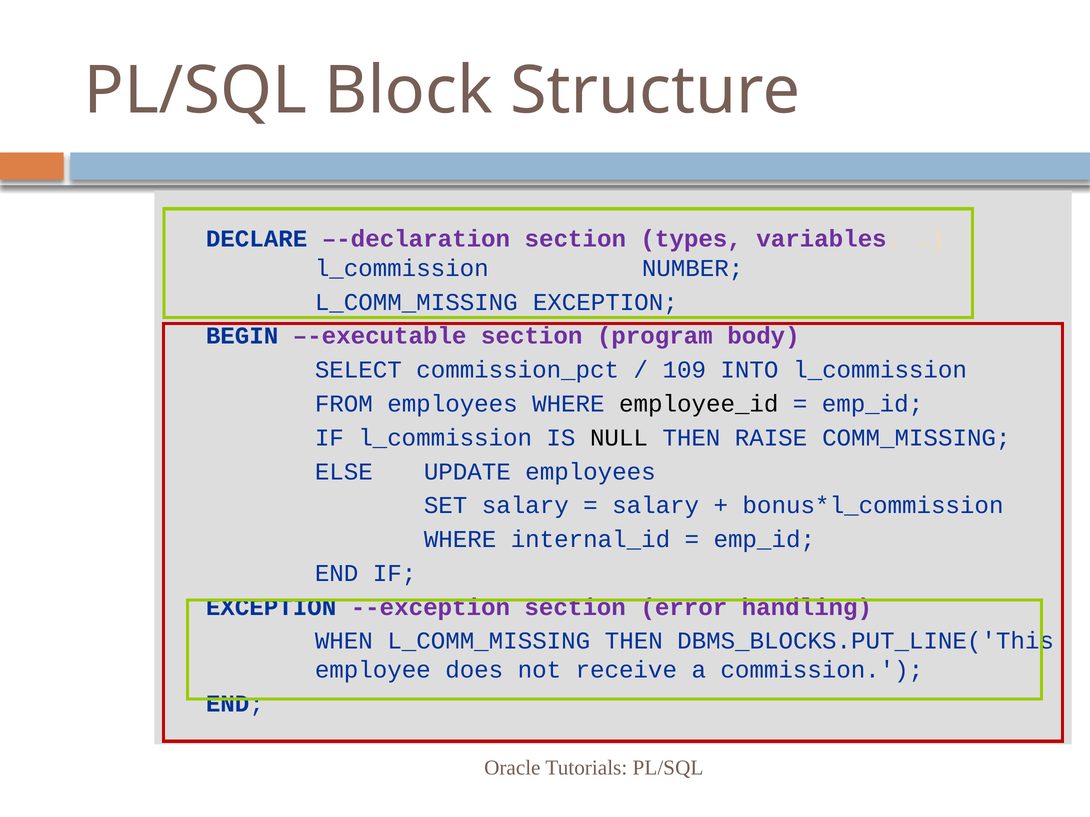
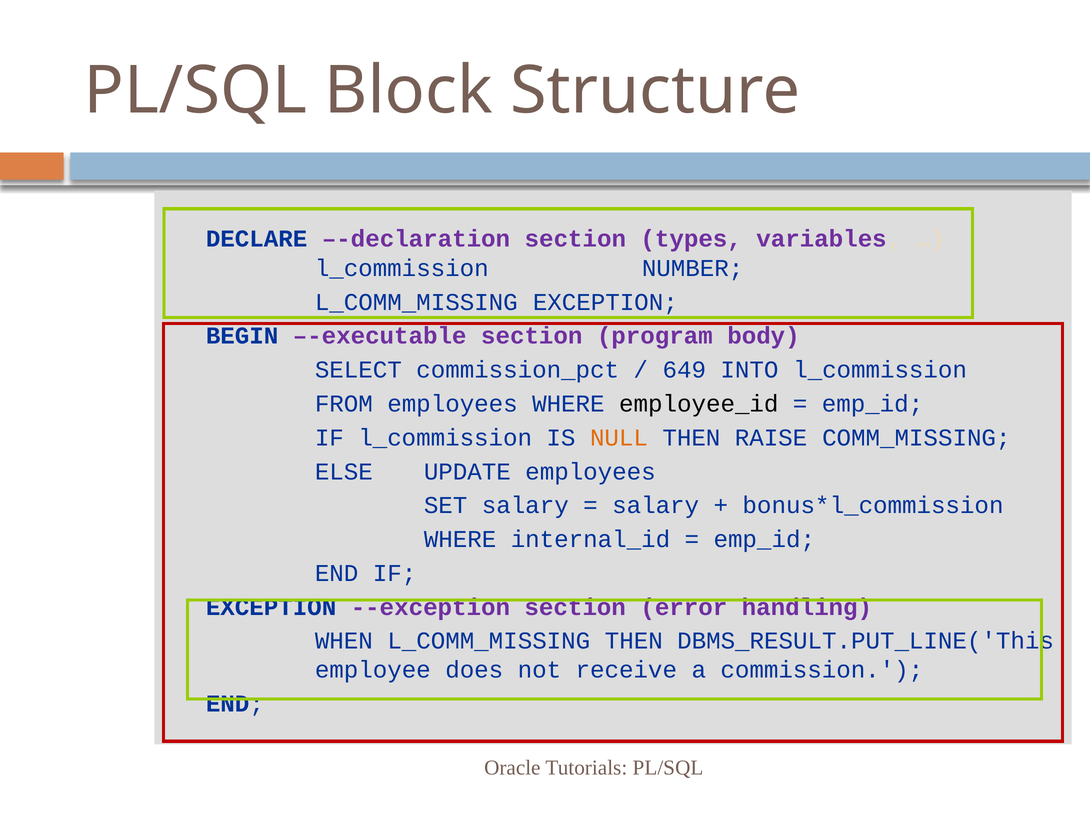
109: 109 -> 649 (684, 370)
NULL colour: black -> orange (619, 438)
DBMS_BLOCKS.PUT_LINE('This: DBMS_BLOCKS.PUT_LINE('This -> DBMS_RESULT.PUT_LINE('This (866, 641)
